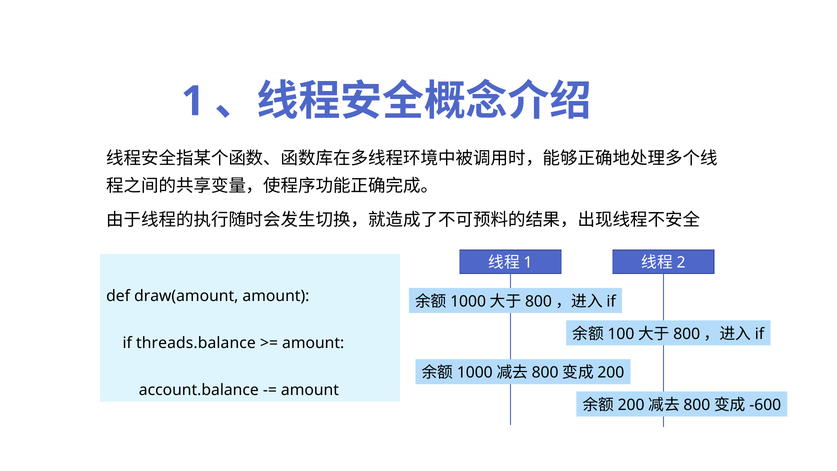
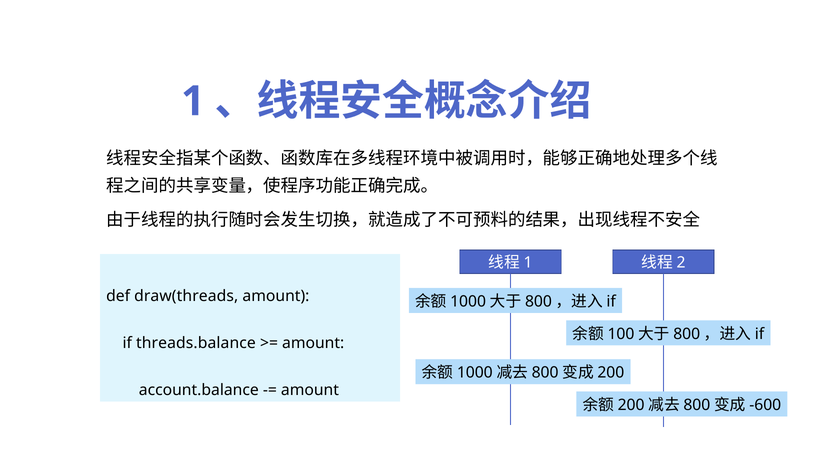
draw(amount: draw(amount -> draw(threads (186, 296)
